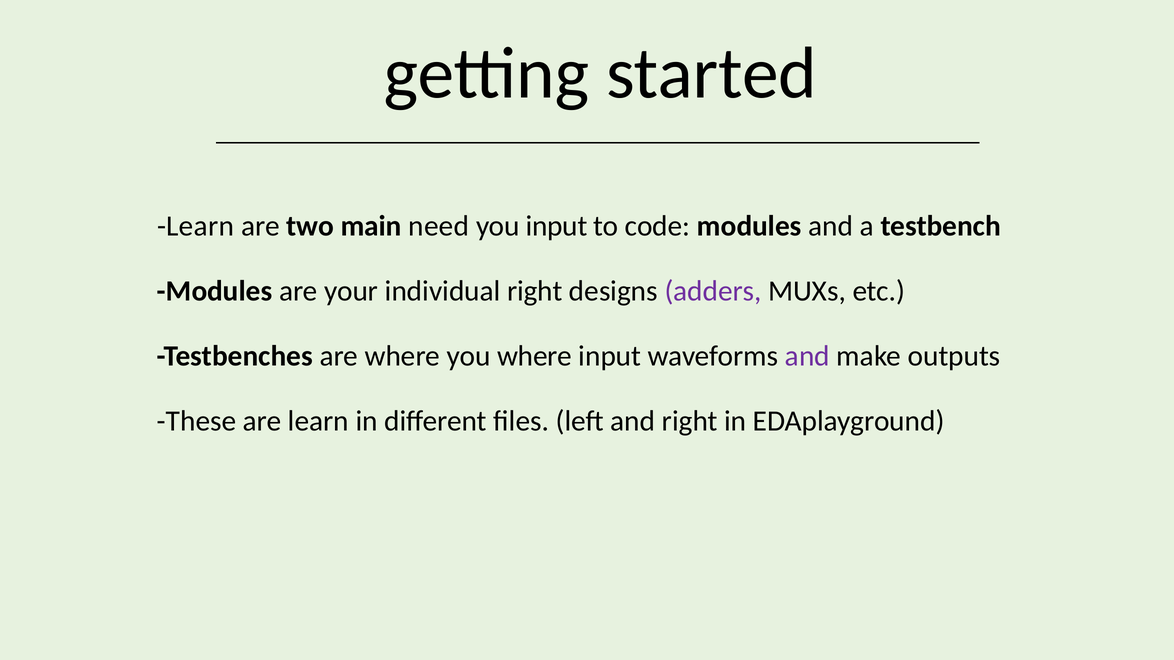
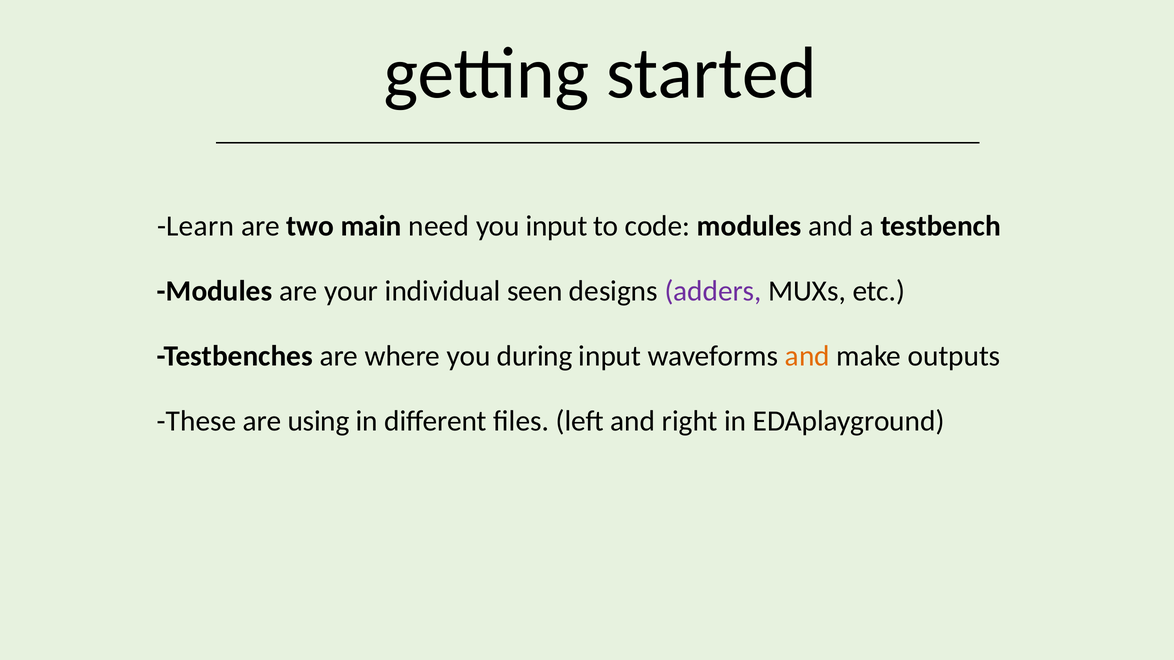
individual right: right -> seen (535, 291)
you where: where -> during (535, 356)
and colour: purple -> orange (807, 356)
are learn: learn -> using (319, 421)
